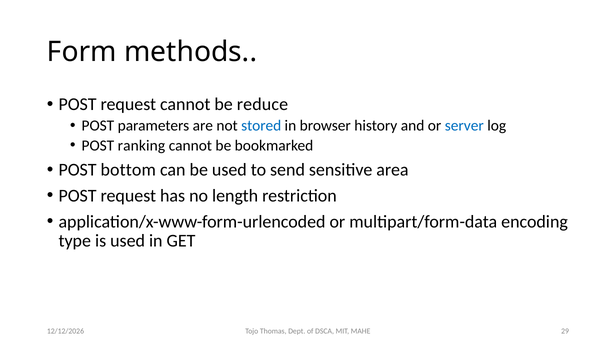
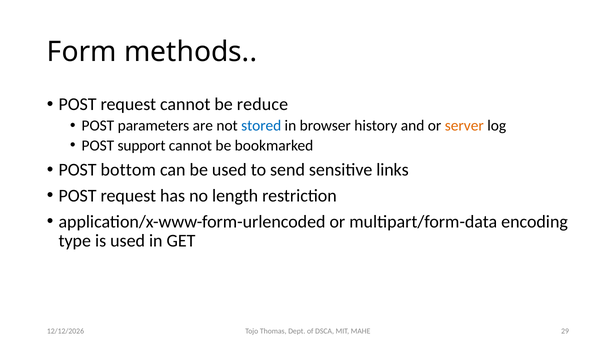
server colour: blue -> orange (464, 125)
ranking: ranking -> support (142, 145)
area: area -> links (392, 170)
